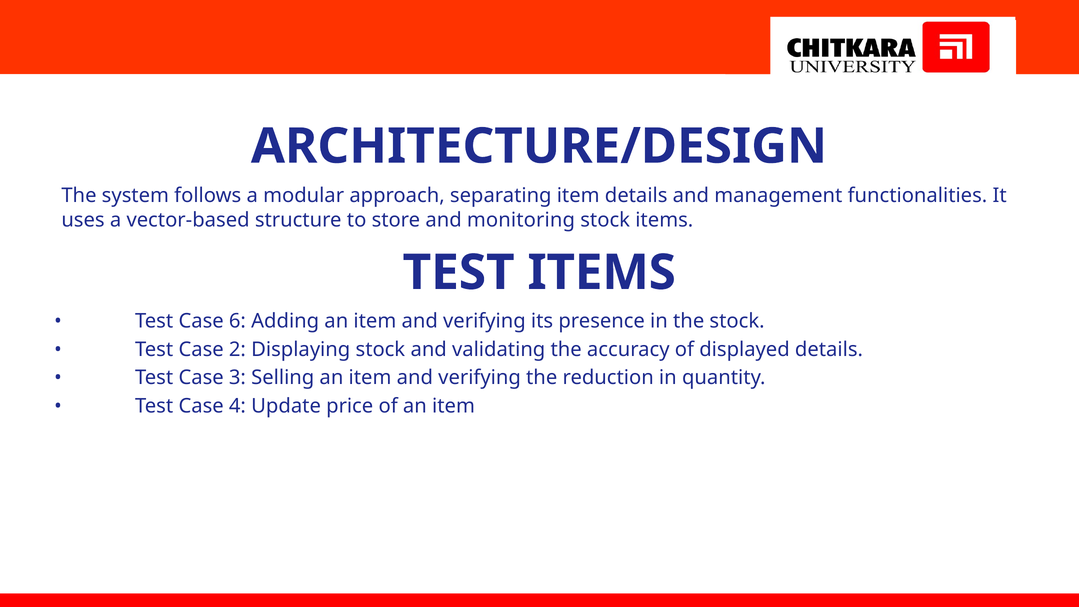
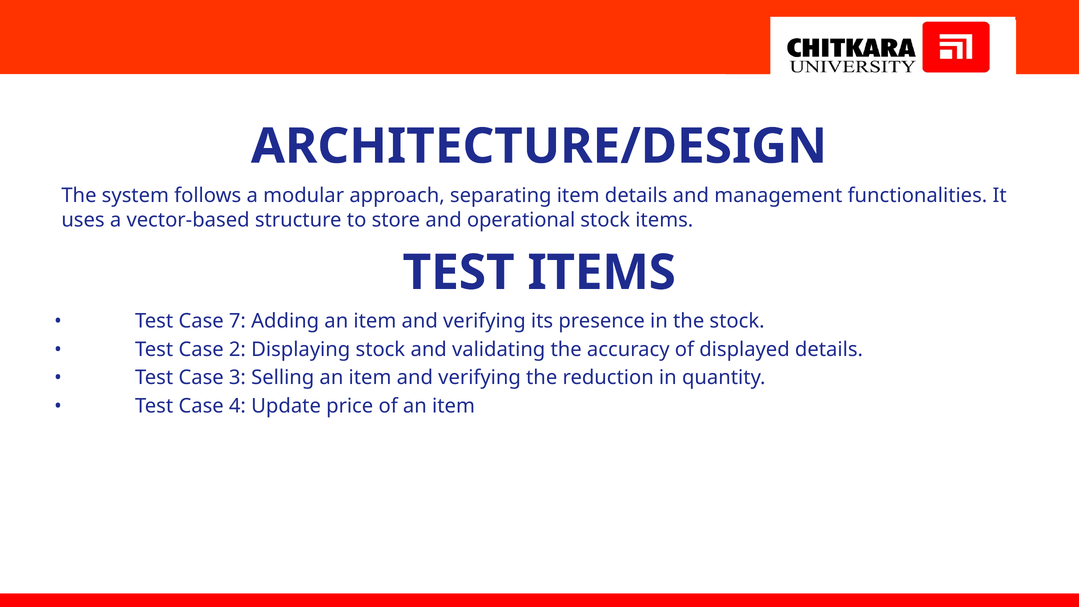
monitoring: monitoring -> operational (521, 220)
6: 6 -> 7 (237, 321)
